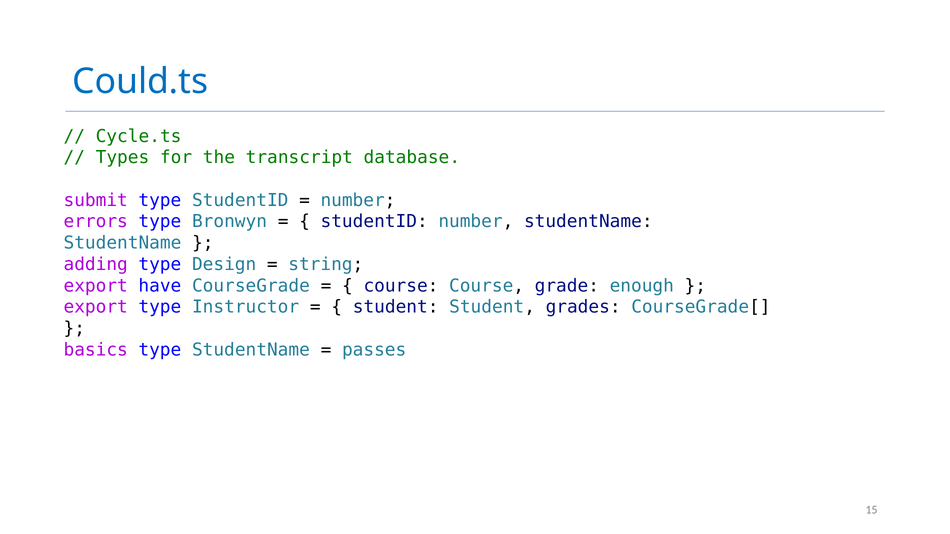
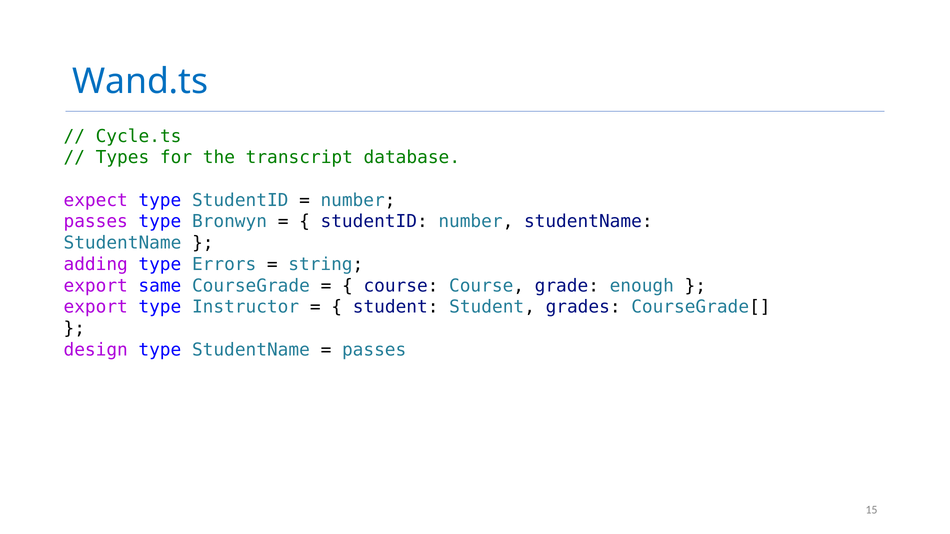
Could.ts: Could.ts -> Wand.ts (140, 82)
submit: submit -> expect (96, 200)
errors: errors -> passes (96, 222)
Design: Design -> Errors (224, 264)
have: have -> same (160, 286)
basics: basics -> design (96, 350)
